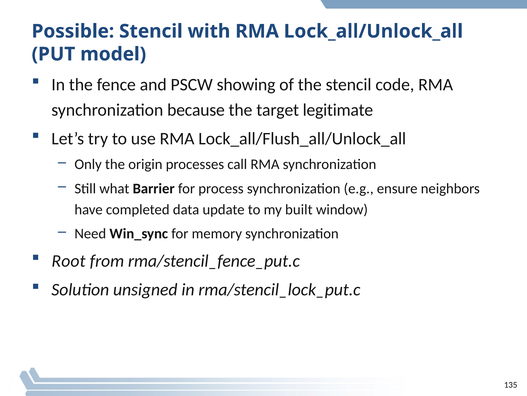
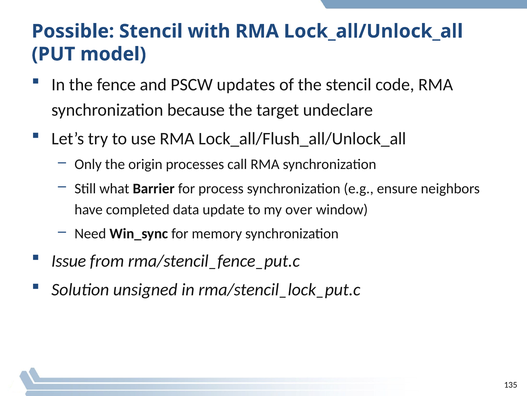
showing: showing -> updates (246, 84)
legitimate: legitimate -> undeclare (338, 110)
built: built -> over (299, 209)
Root: Root -> Issue (69, 260)
